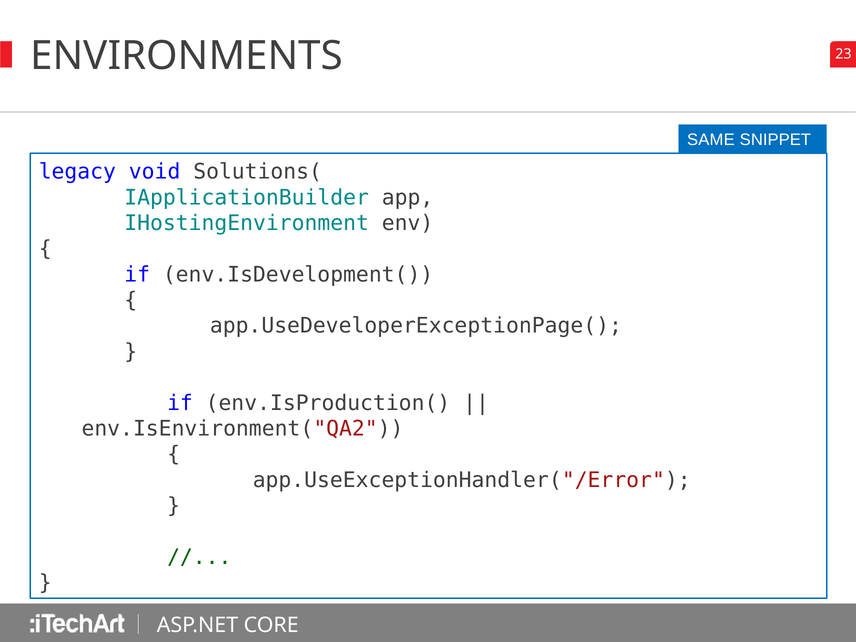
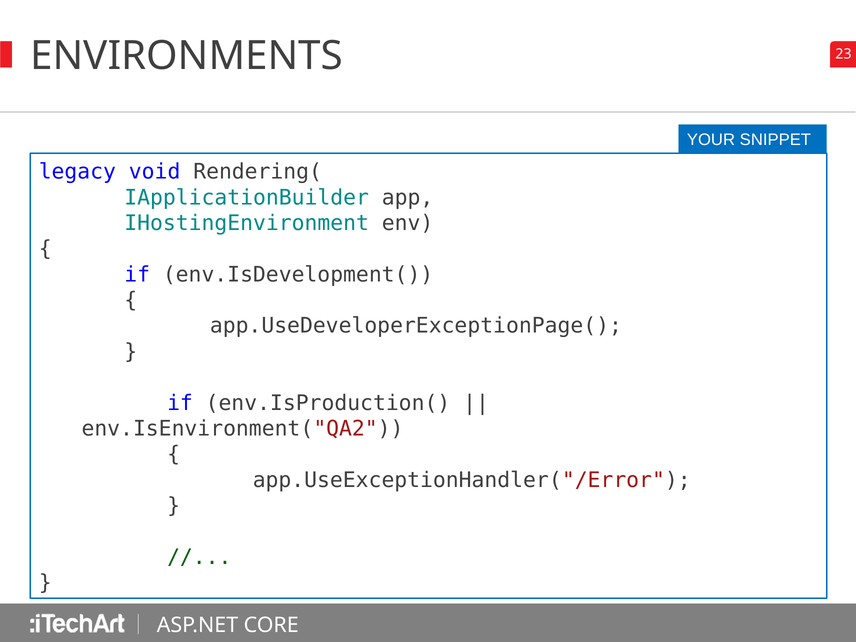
SAME: SAME -> YOUR (711, 140)
Solutions(: Solutions( -> Rendering( (258, 172)
